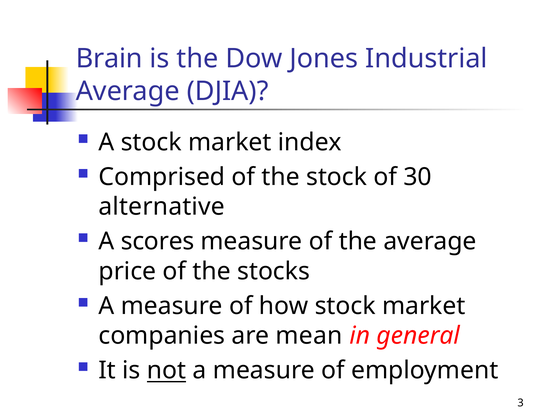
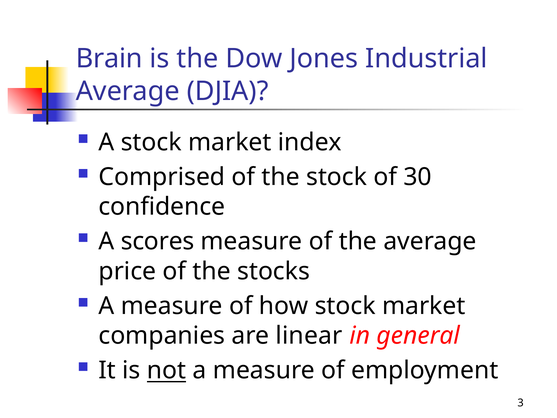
alternative: alternative -> confidence (162, 207)
mean: mean -> linear (309, 335)
